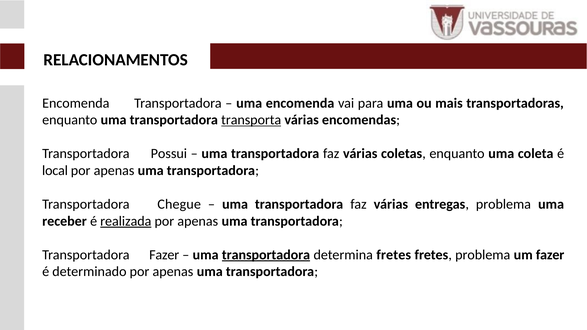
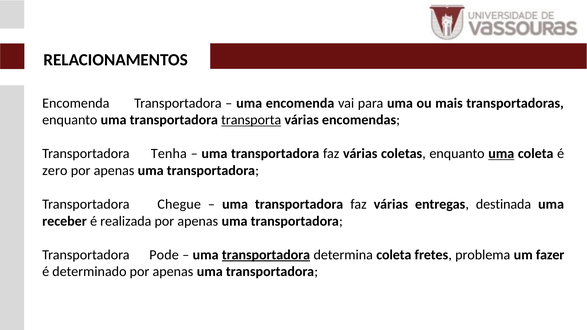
Possui: Possui -> Tenha (169, 154)
uma underline: none -> present (501, 154)
local: local -> zero (55, 171)
entregas problema: problema -> destinada (503, 204)
realizada underline: present -> none (126, 221)
Fazer: Fazer -> Pode (164, 255)
determina fretes: fretes -> coleta (394, 255)
